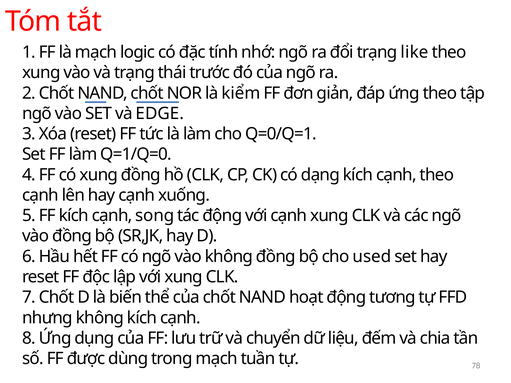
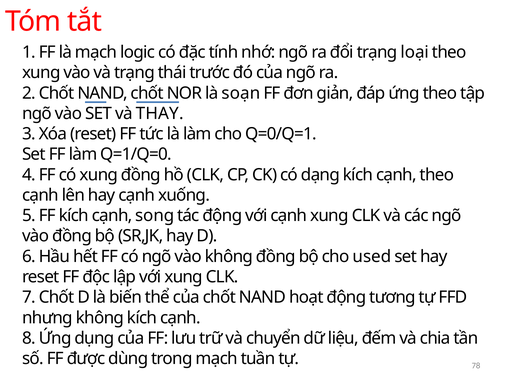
like: like -> loại (415, 52)
kiểm: kiểm -> soạn (241, 93)
EDGE: EDGE -> THAY (160, 114)
